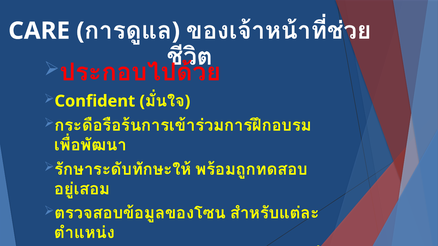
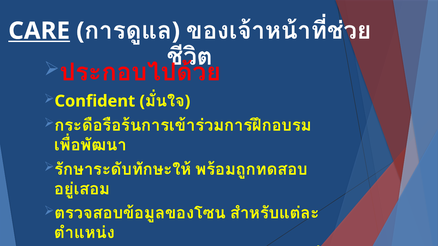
CARE underline: none -> present (39, 31)
